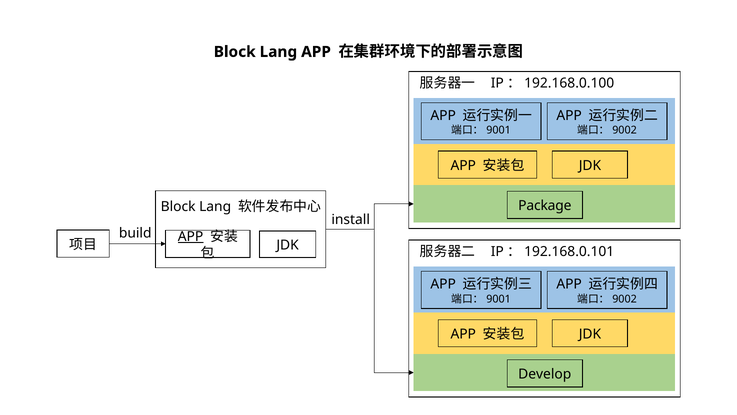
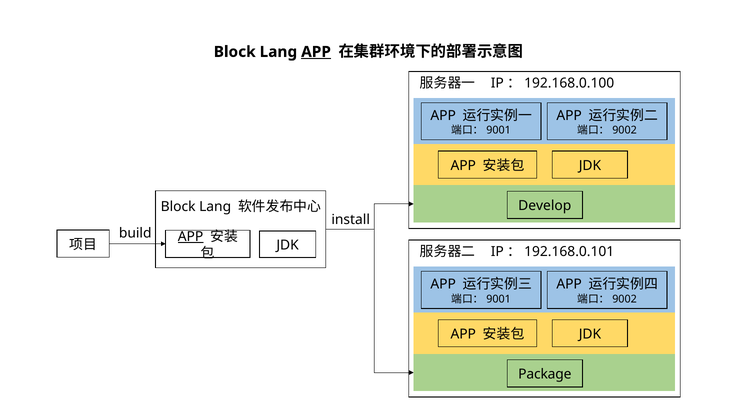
APP underline: none -> present (316, 52)
Package: Package -> Develop (545, 206)
Develop: Develop -> Package (545, 374)
